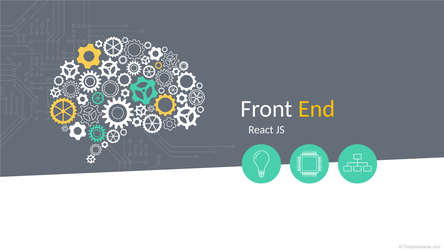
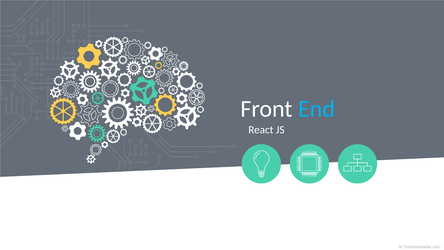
End colour: yellow -> light blue (317, 109)
